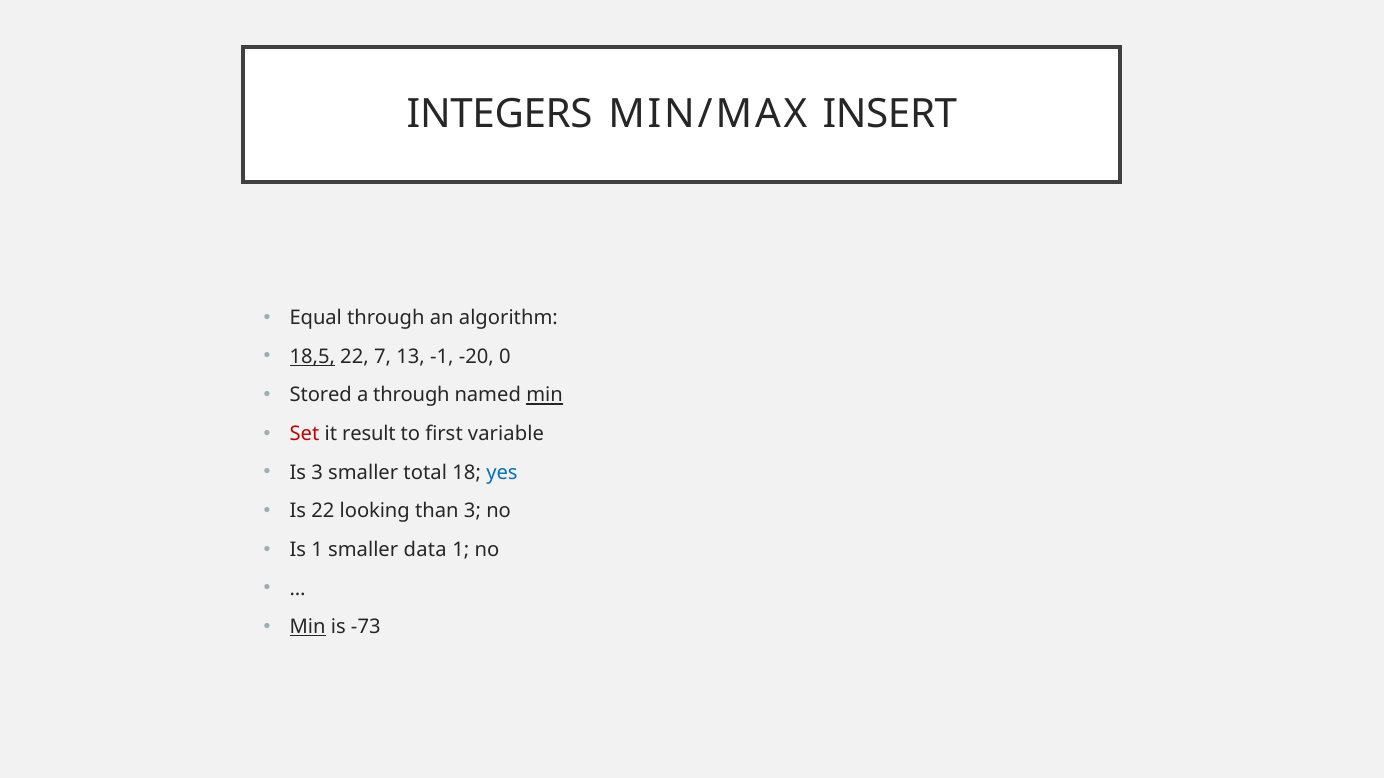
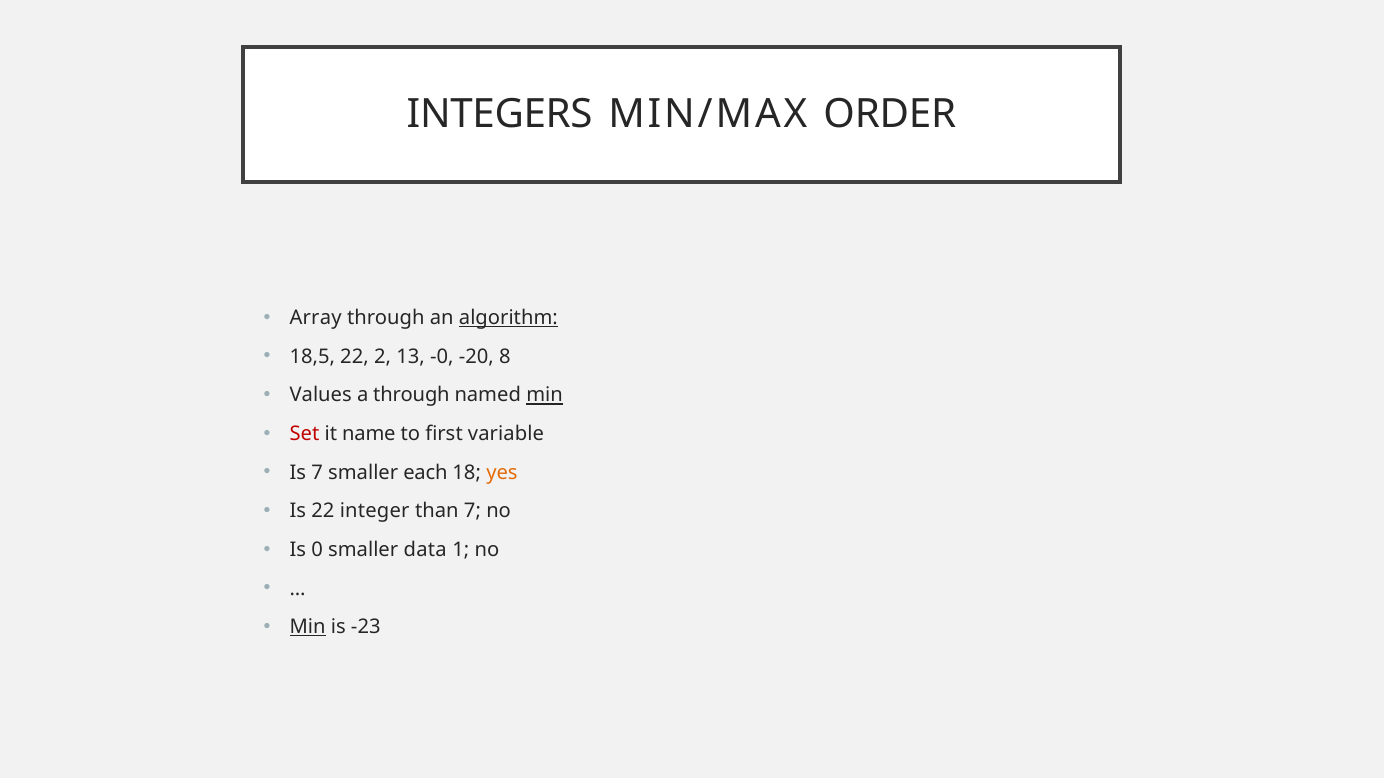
INSERT: INSERT -> ORDER (890, 114)
Equal: Equal -> Array (316, 318)
algorithm underline: none -> present (508, 318)
18,5 underline: present -> none (312, 357)
7: 7 -> 2 (383, 357)
-1: -1 -> -0 (442, 357)
0: 0 -> 8 (505, 357)
Stored: Stored -> Values (321, 395)
result: result -> name (369, 434)
Is 3: 3 -> 7 (317, 473)
total: total -> each (425, 473)
yes colour: blue -> orange (502, 473)
looking: looking -> integer (375, 511)
than 3: 3 -> 7 (472, 511)
Is 1: 1 -> 0 (317, 550)
-73: -73 -> -23 (366, 627)
